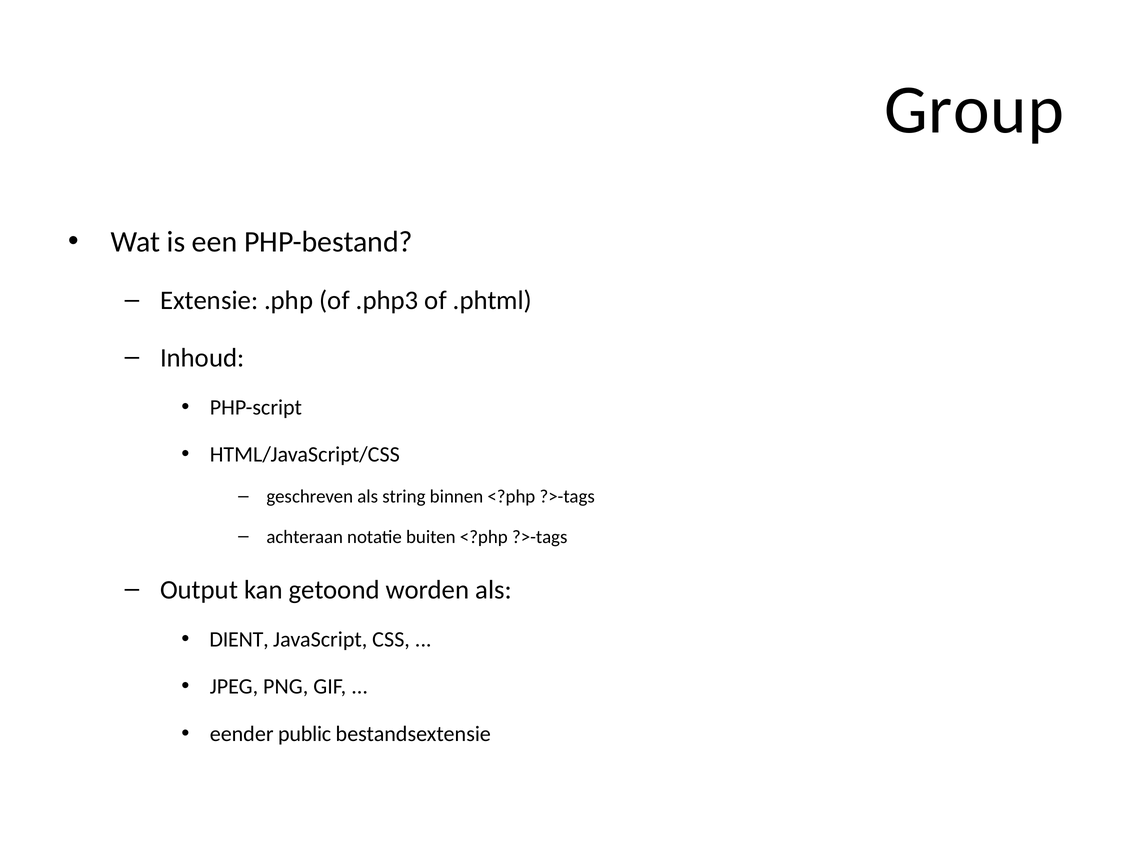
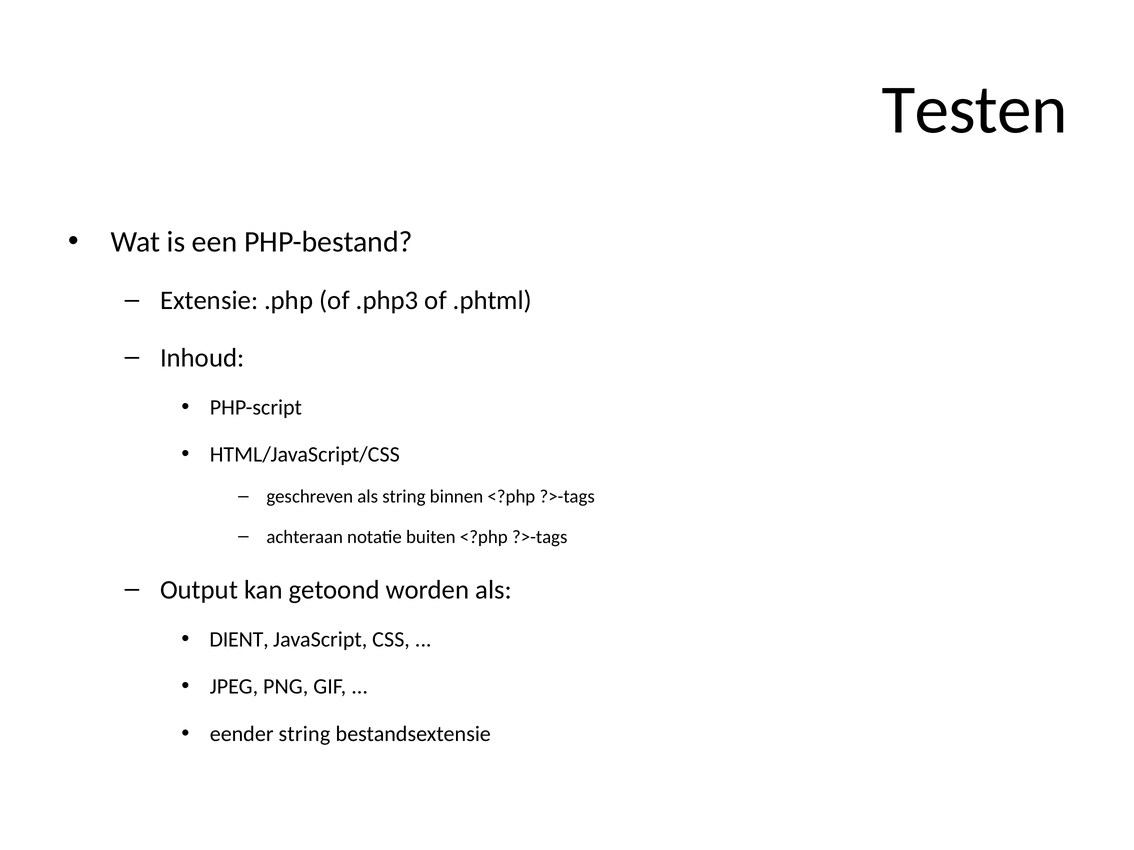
Group: Group -> Testen (975, 110)
eender public: public -> string (304, 734)
